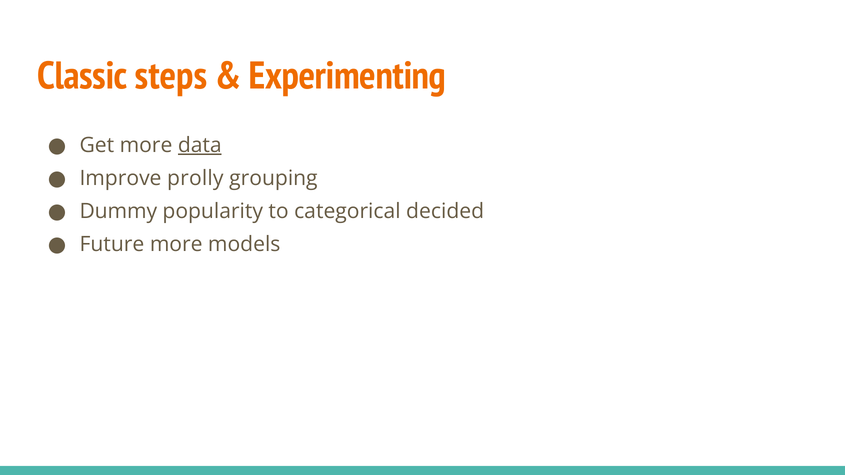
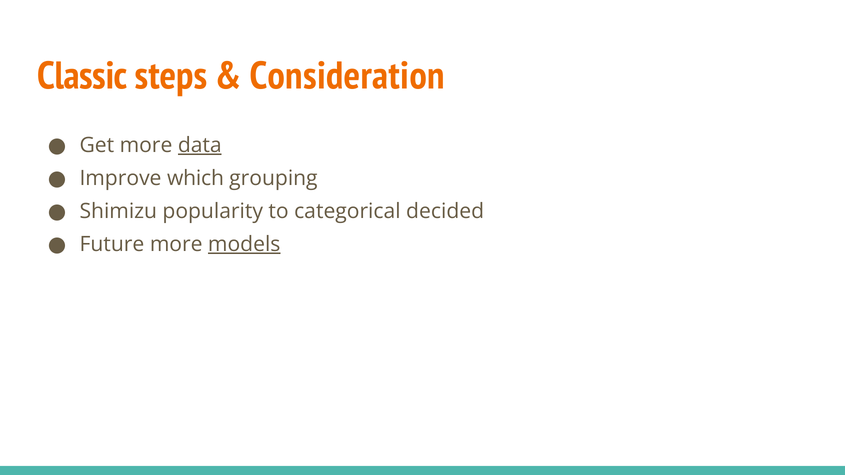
Experimenting: Experimenting -> Consideration (347, 76)
prolly: prolly -> which (195, 178)
Dummy: Dummy -> Shimizu (118, 211)
models underline: none -> present (244, 244)
